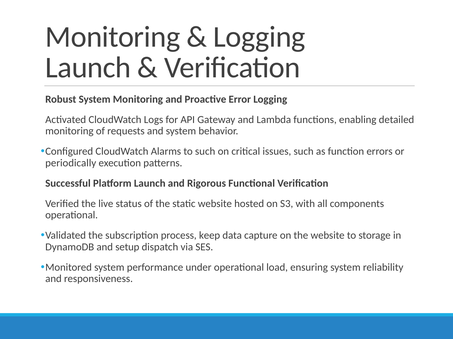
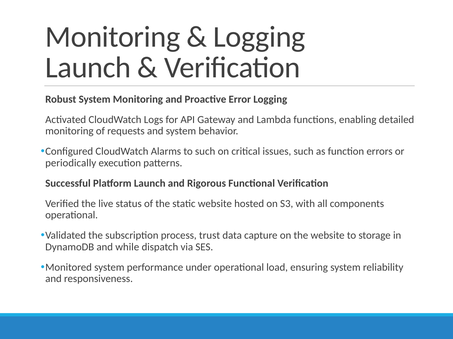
keep: keep -> trust (210, 236)
setup: setup -> while (127, 247)
